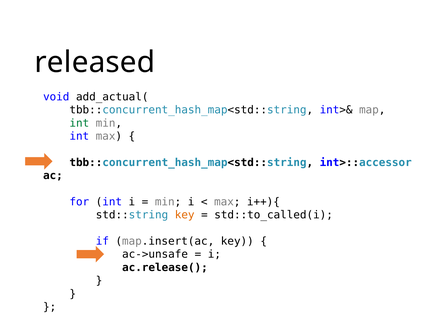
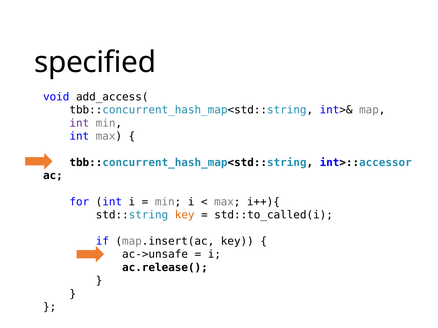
released: released -> specified (95, 62)
add_actual(: add_actual( -> add_access( (112, 97)
int colour: green -> purple (79, 123)
